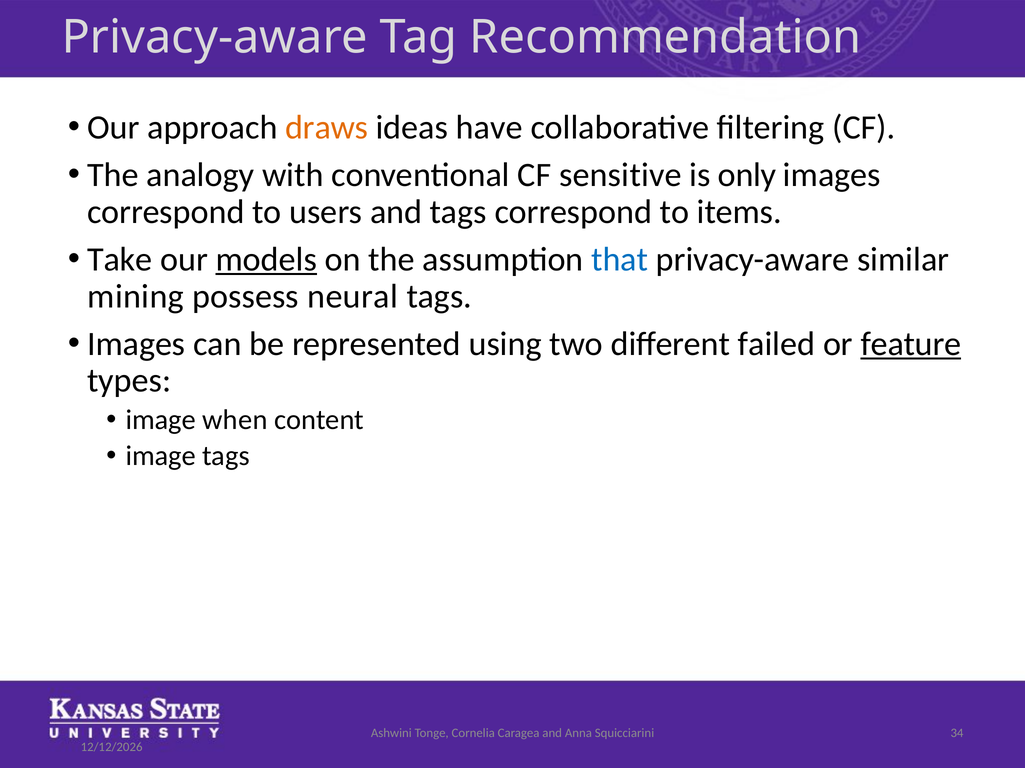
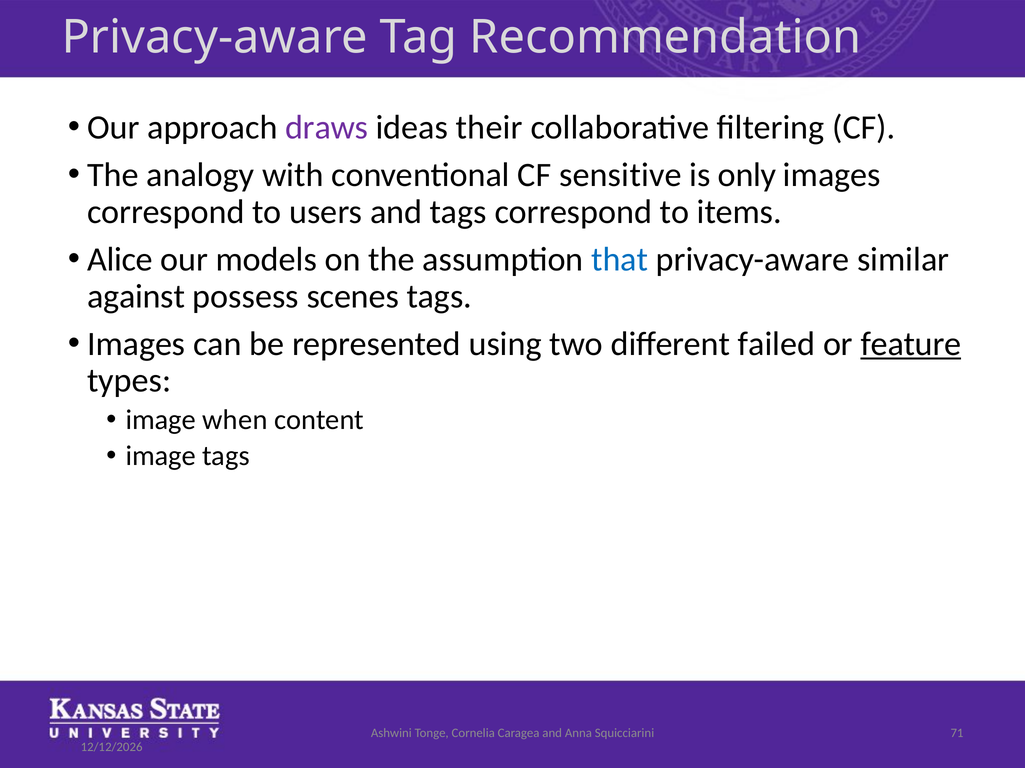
draws colour: orange -> purple (327, 128)
have: have -> their (489, 128)
Take: Take -> Alice (120, 260)
models underline: present -> none (266, 260)
mining: mining -> against (136, 297)
neural: neural -> scenes (353, 297)
34: 34 -> 71 (957, 734)
